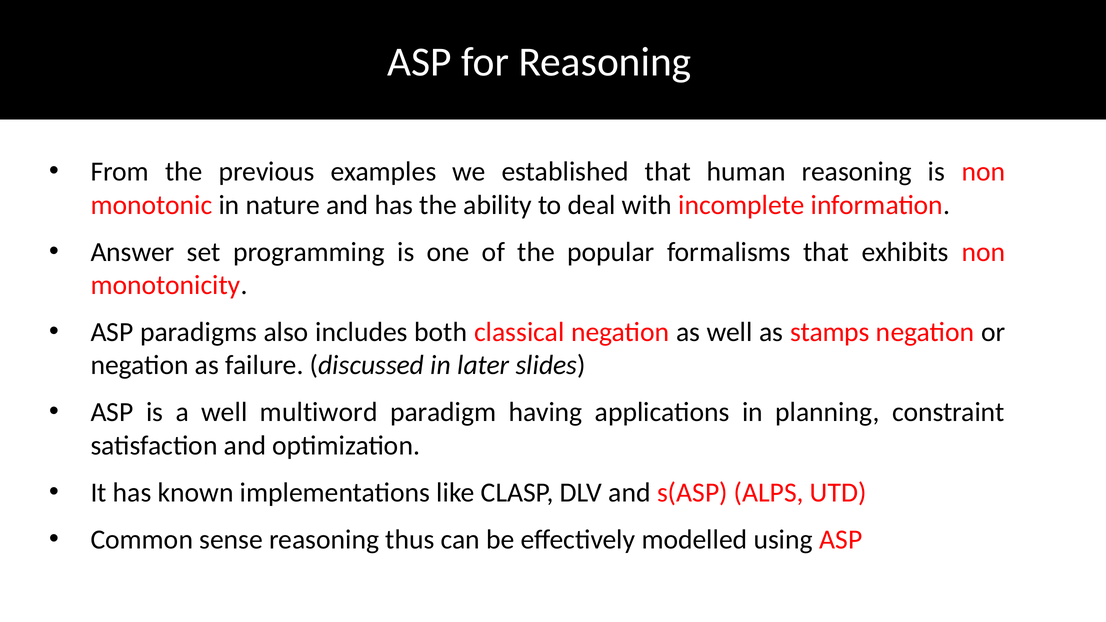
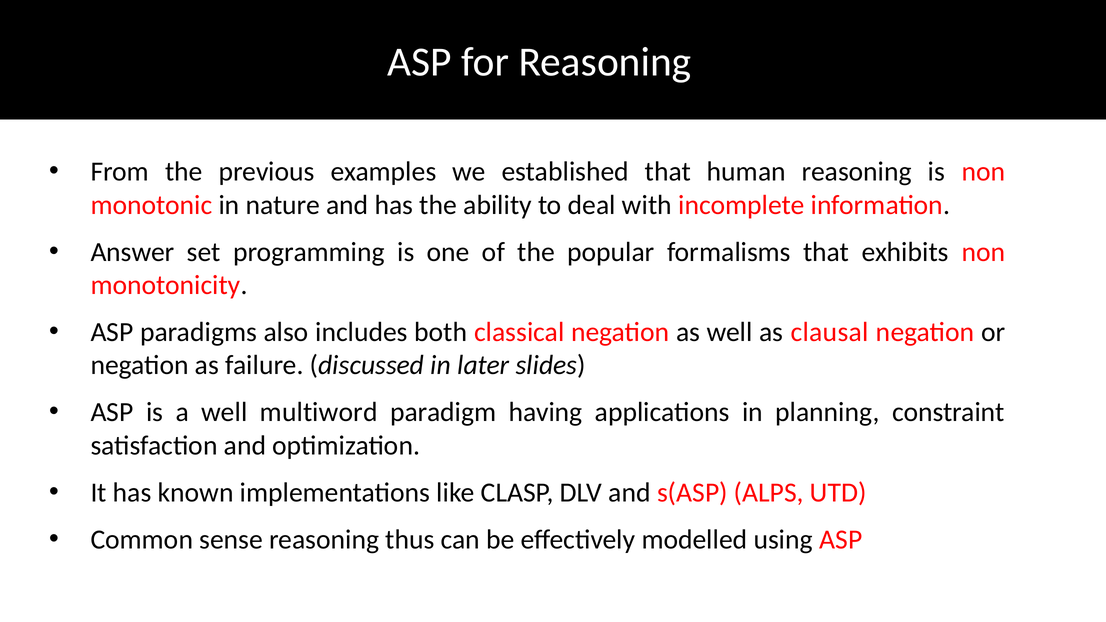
stamps: stamps -> clausal (830, 332)
